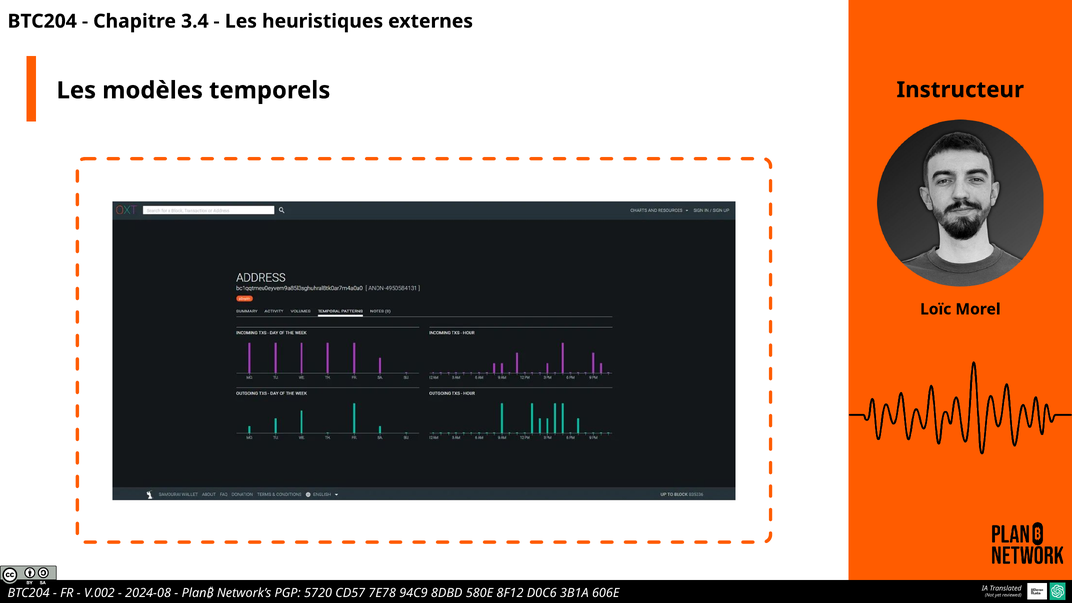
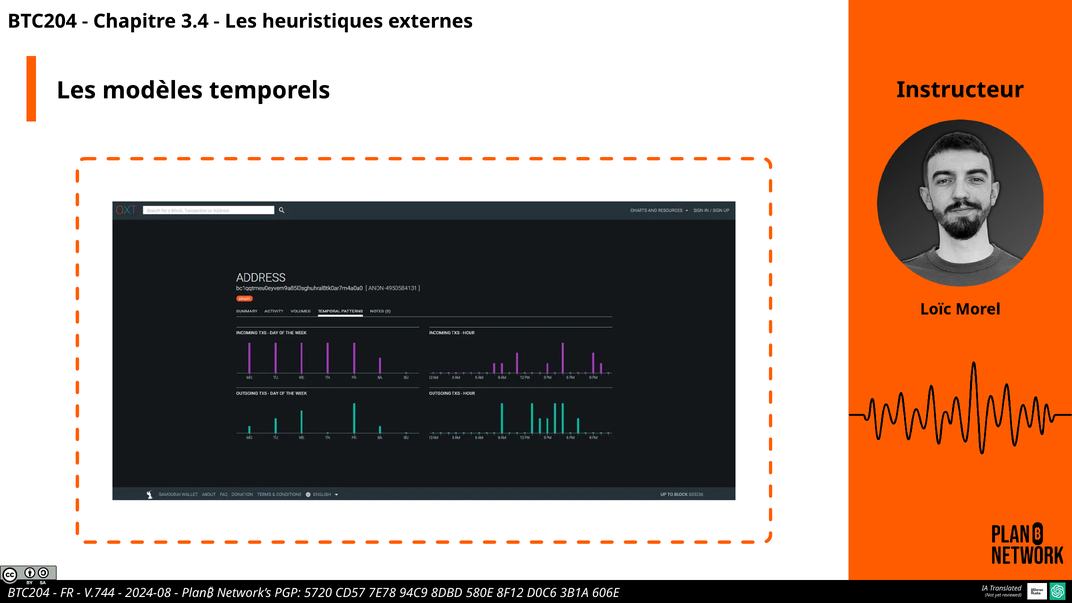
V.002: V.002 -> V.744 (99, 593)
